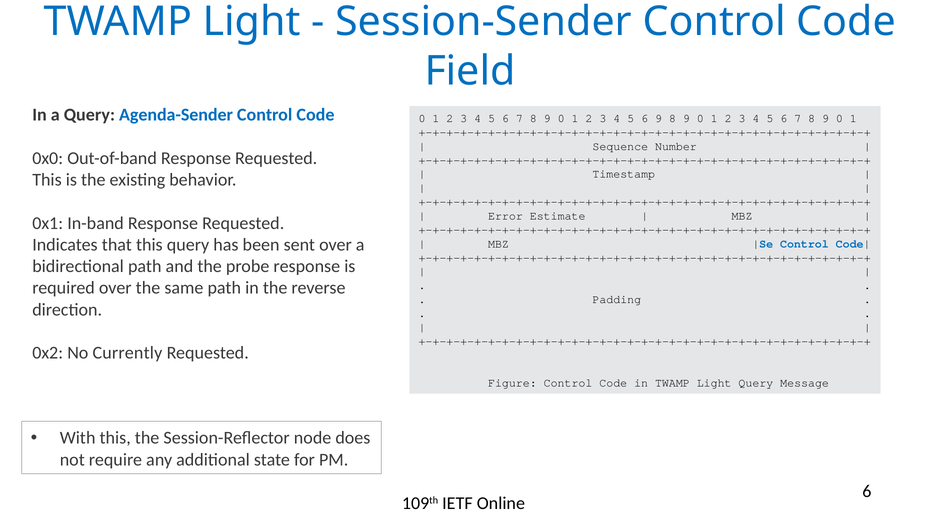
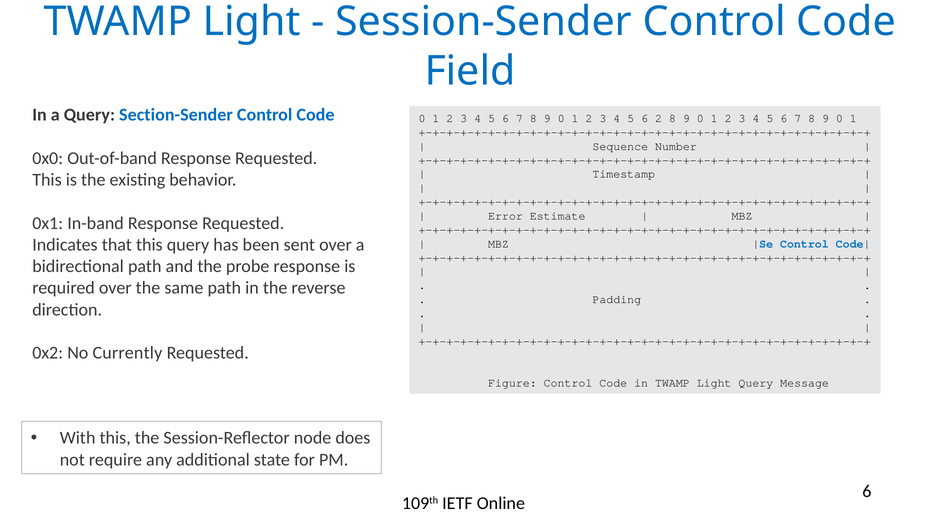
Agenda-Sender: Agenda-Sender -> Section-Sender (176, 115)
6 9: 9 -> 2 (659, 119)
